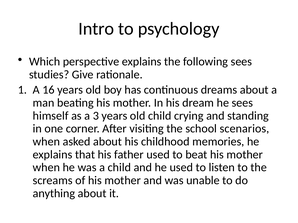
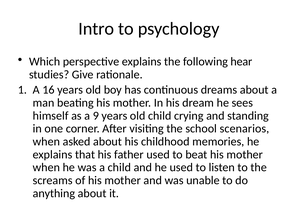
following sees: sees -> hear (241, 62)
3: 3 -> 9 (96, 116)
